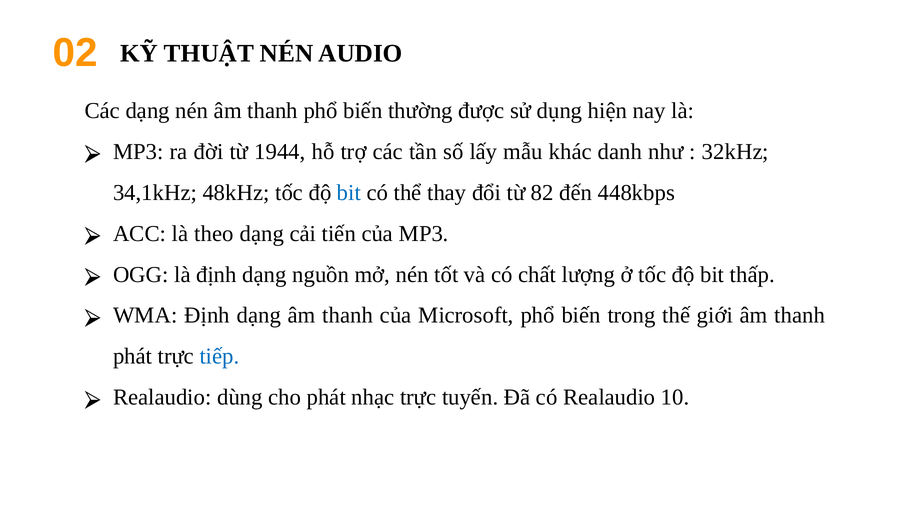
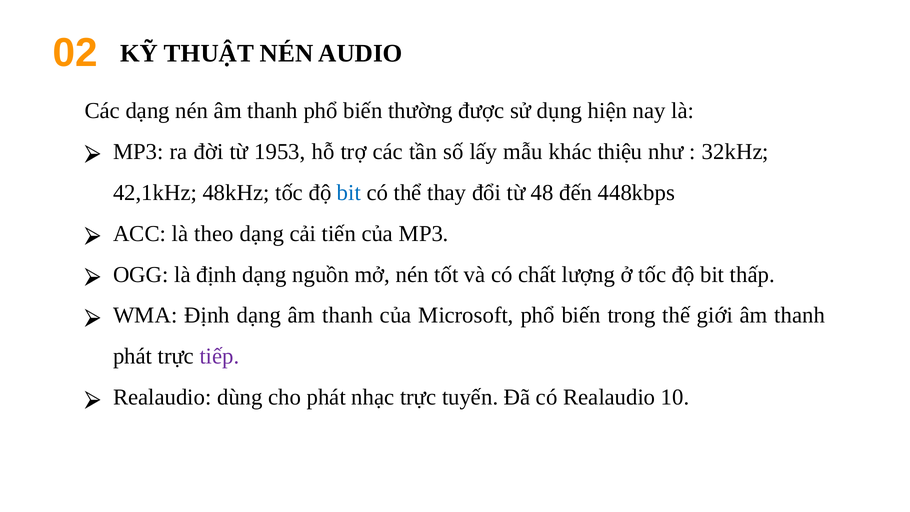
1944: 1944 -> 1953 (280, 152)
danh: danh -> thiệu (620, 152)
34,1kHz: 34,1kHz -> 42,1kHz (155, 193)
82: 82 -> 48 (542, 193)
tiếp colour: blue -> purple (220, 356)
